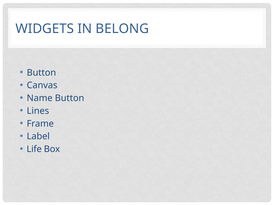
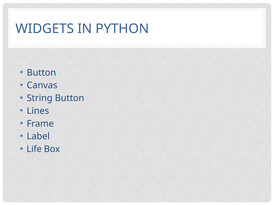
BELONG: BELONG -> PYTHON (122, 29)
Name: Name -> String (40, 98)
